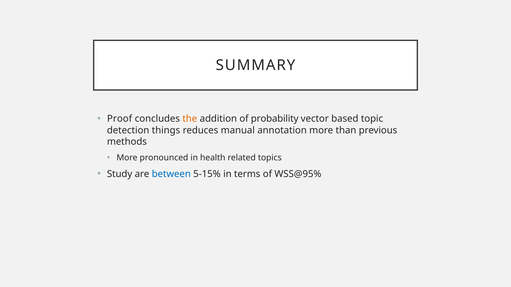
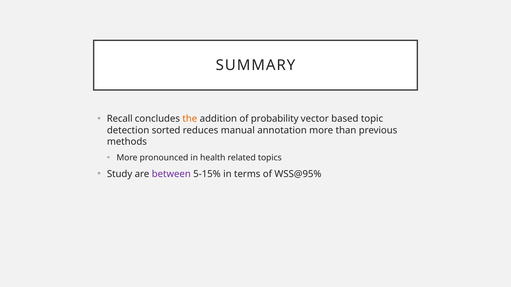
Proof: Proof -> Recall (120, 119)
things: things -> sorted (166, 130)
between colour: blue -> purple (171, 174)
